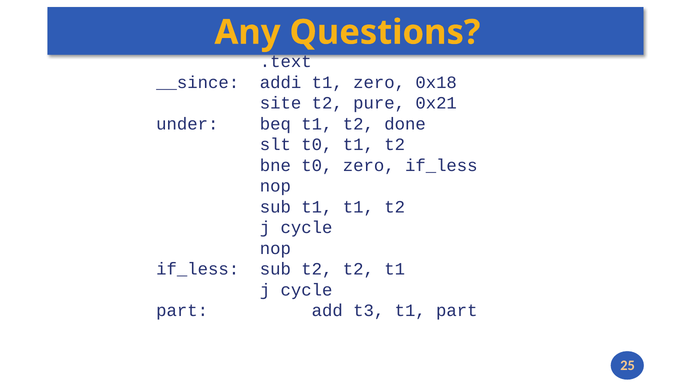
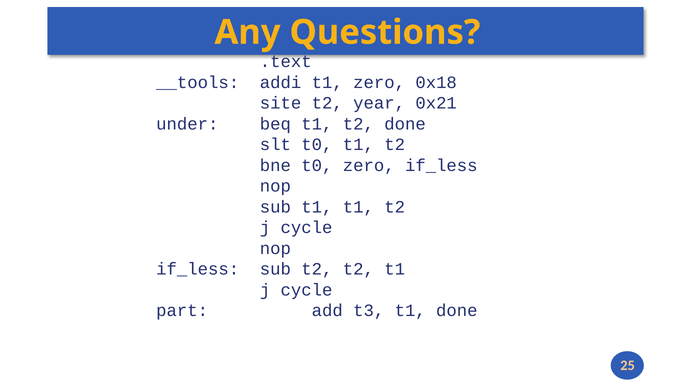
__since: __since -> __tools (198, 82)
pure: pure -> year (379, 103)
t1 part: part -> done (457, 310)
